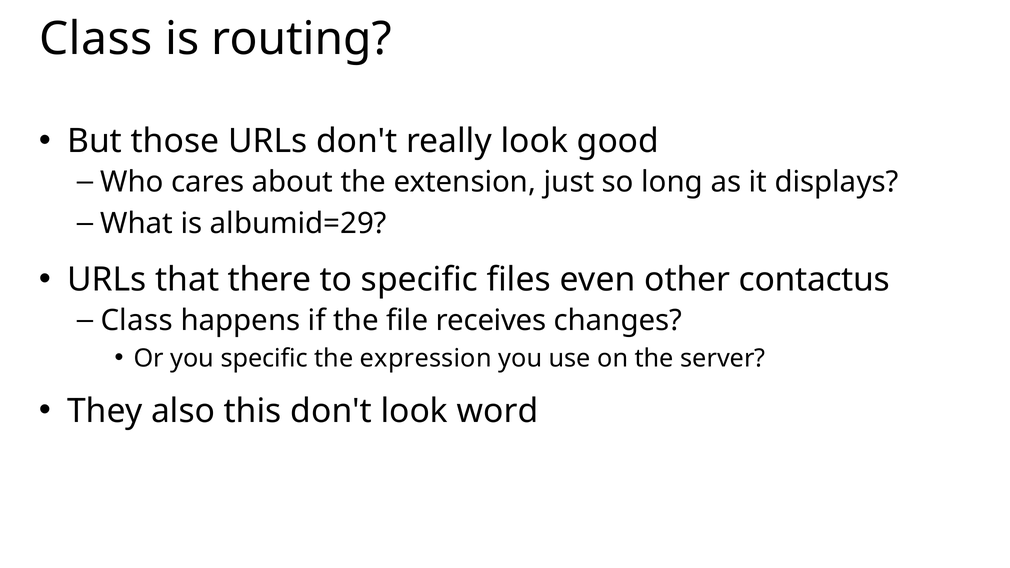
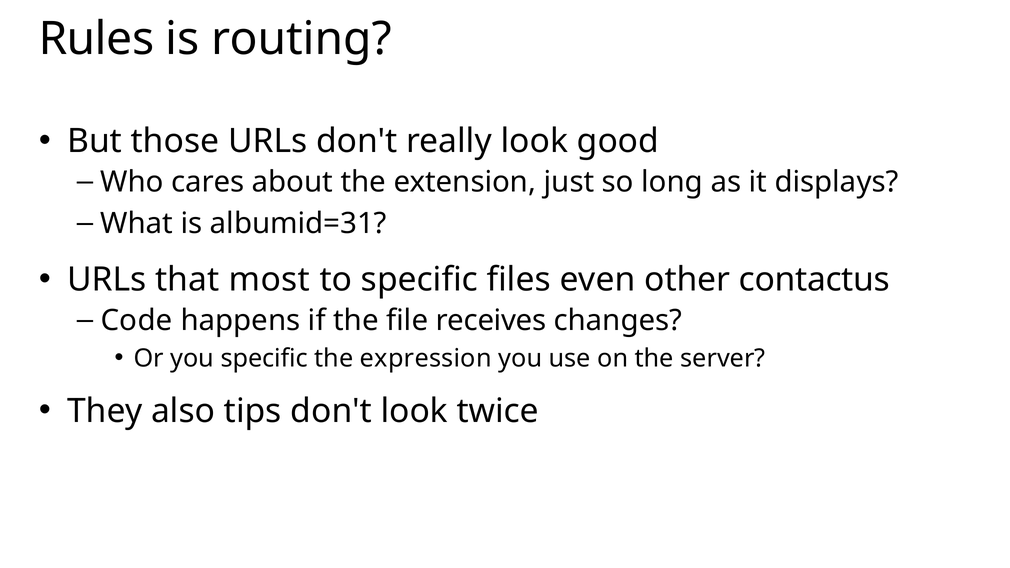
Class: Class -> Rules (96, 39)
albumid=29: albumid=29 -> albumid=31 (298, 224)
there: there -> most (269, 280)
Class: Class -> Code (137, 321)
this: this -> tips (253, 411)
word: word -> twice (498, 411)
